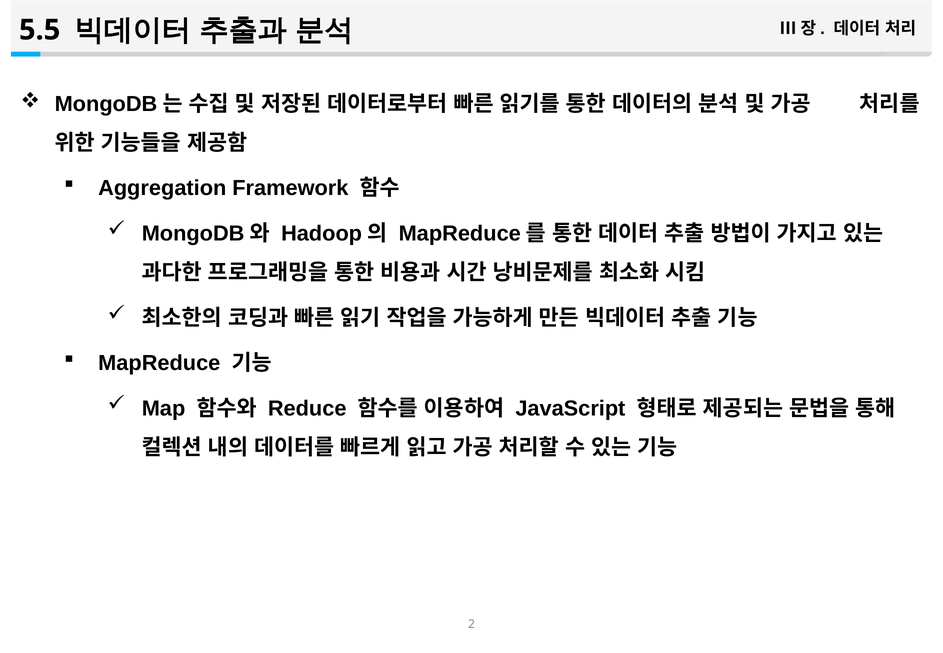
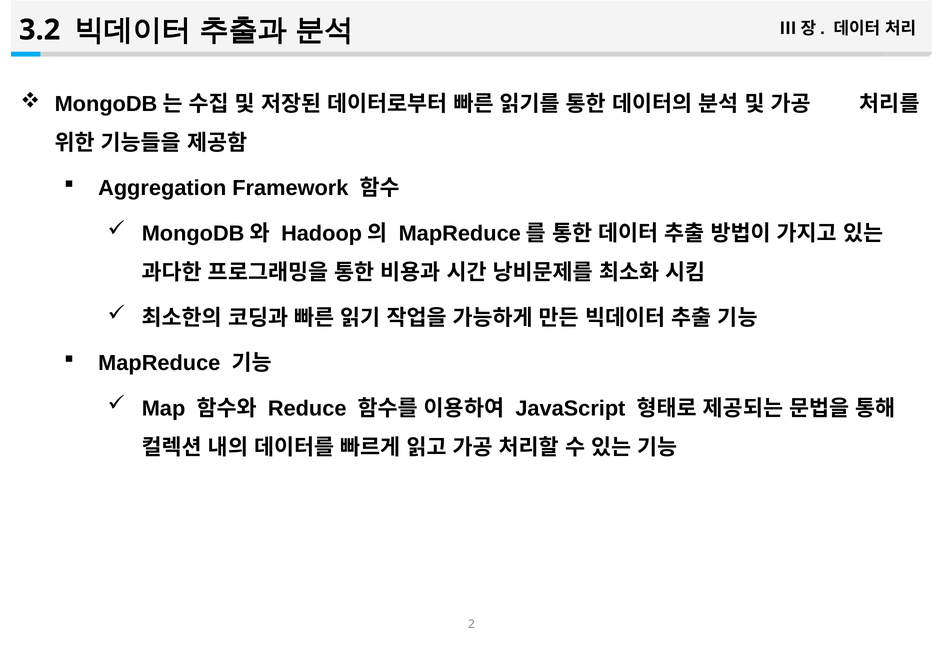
5.5: 5.5 -> 3.2 (40, 30)
